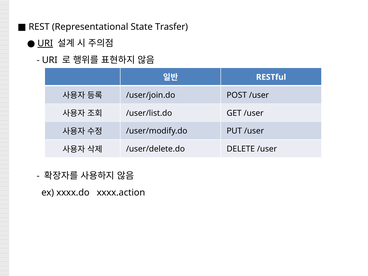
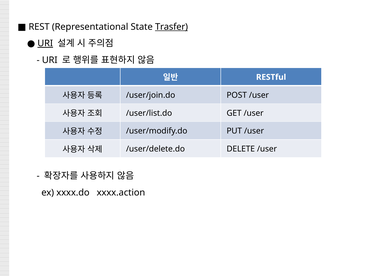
Trasfer underline: none -> present (172, 27)
